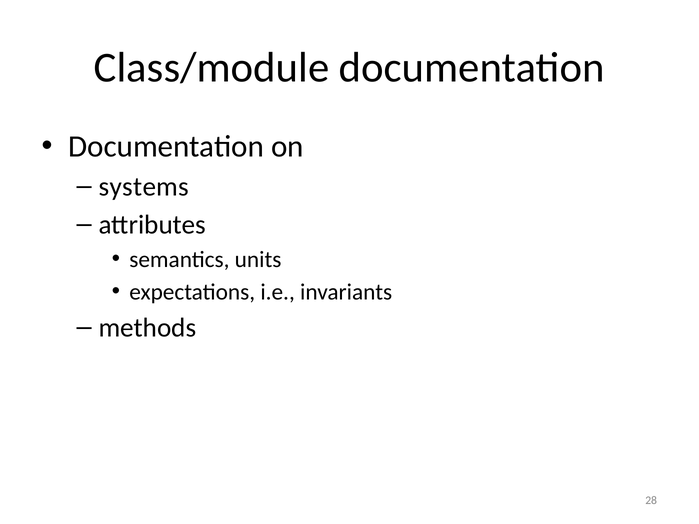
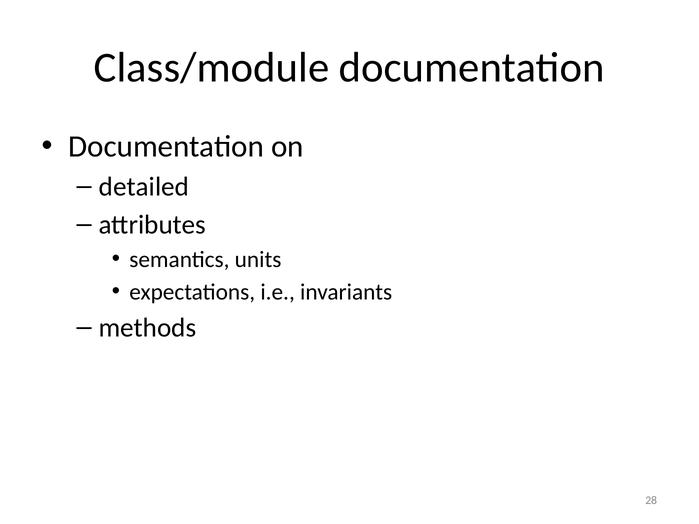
systems: systems -> detailed (144, 187)
